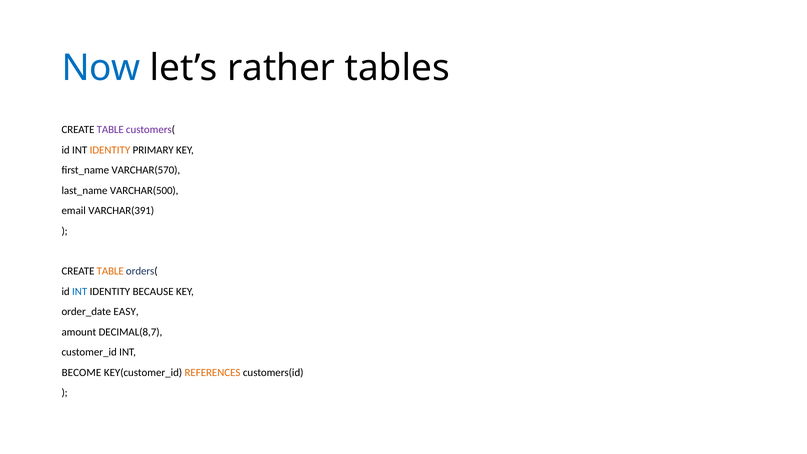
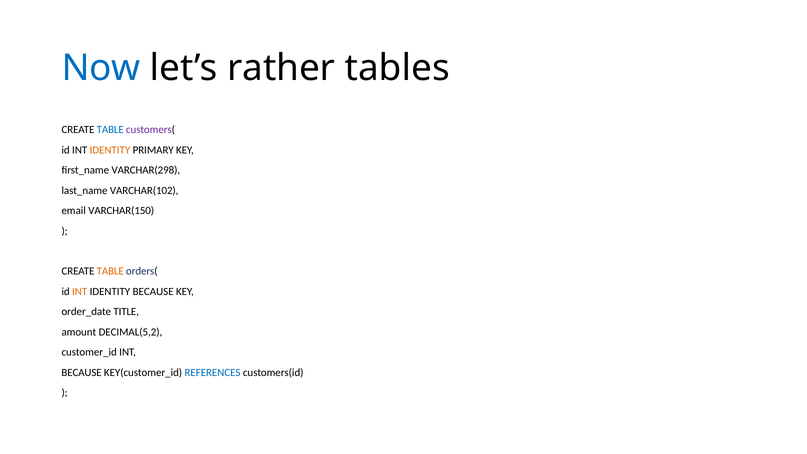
TABLE colour: purple -> blue (110, 130)
VARCHAR(570: VARCHAR(570 -> VARCHAR(298 (146, 170)
VARCHAR(500: VARCHAR(500 -> VARCHAR(102 (144, 190)
VARCHAR(391: VARCHAR(391 -> VARCHAR(150 (121, 211)
INT colour: blue -> orange (80, 292)
EASY: EASY -> TITLE (126, 312)
DECIMAL(8,7: DECIMAL(8,7 -> DECIMAL(5,2 (130, 332)
BECOME: BECOME -> BECAUSE (82, 372)
REFERENCES colour: orange -> blue (213, 372)
